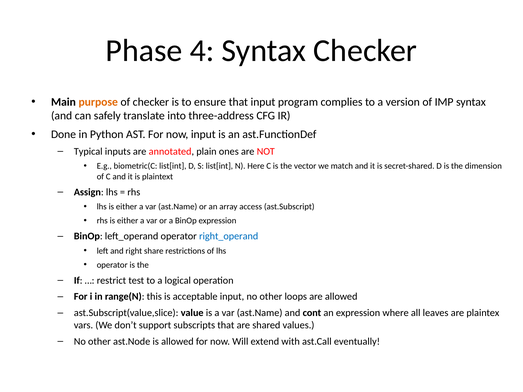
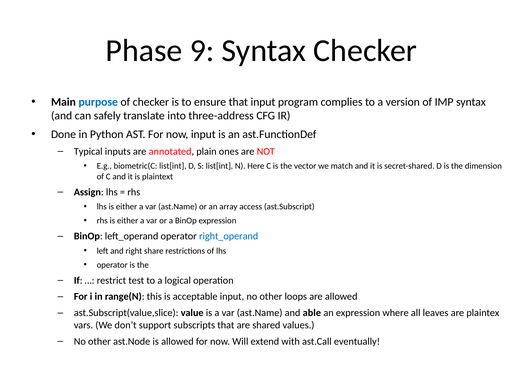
4: 4 -> 9 (202, 51)
purpose colour: orange -> blue (98, 102)
cont: cont -> able (312, 313)
